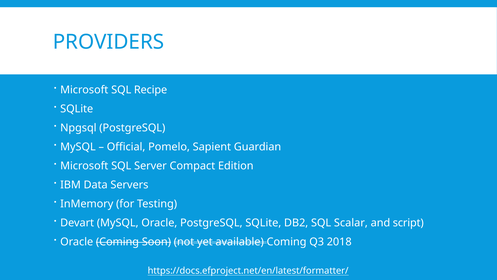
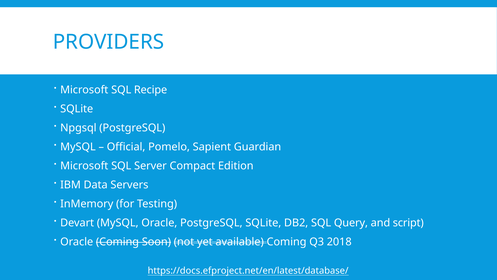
Scalar: Scalar -> Query (351, 223)
https://docs.efproject.net/en/latest/formatter/: https://docs.efproject.net/en/latest/formatter/ -> https://docs.efproject.net/en/latest/database/ (248, 270)
